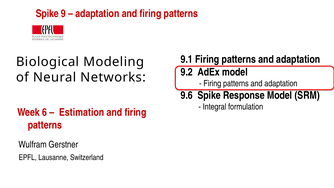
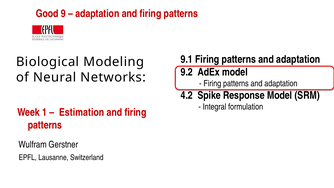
Spike: Spike -> Good (47, 14)
9.6: 9.6 -> 4.2 (187, 95)
6: 6 -> 1 (45, 112)
